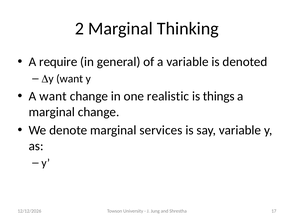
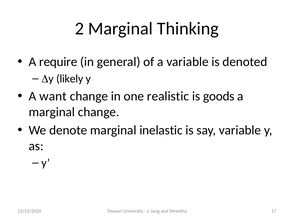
y want: want -> likely (70, 79)
things: things -> goods (219, 96)
services: services -> inelastic (161, 130)
